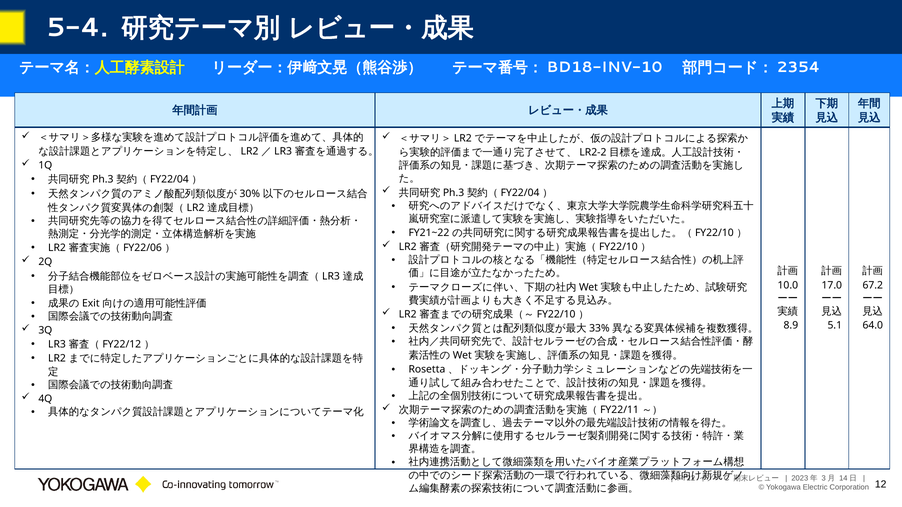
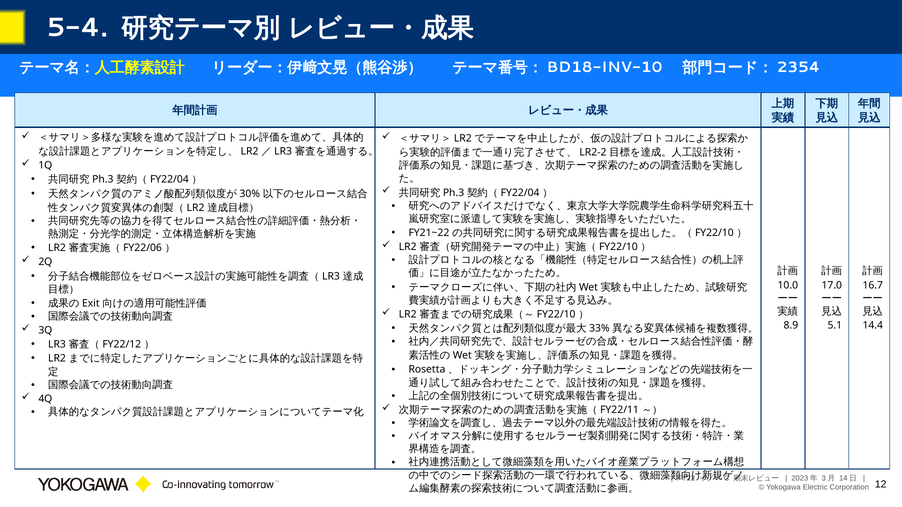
67.2: 67.2 -> 16.7 (873, 285)
64.0: 64.0 -> 14.4 (873, 326)
